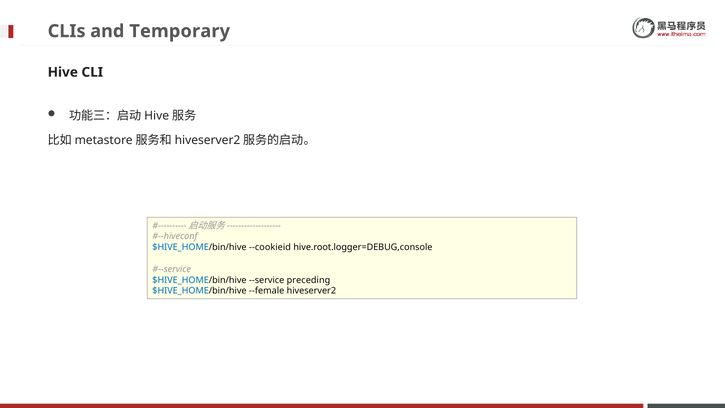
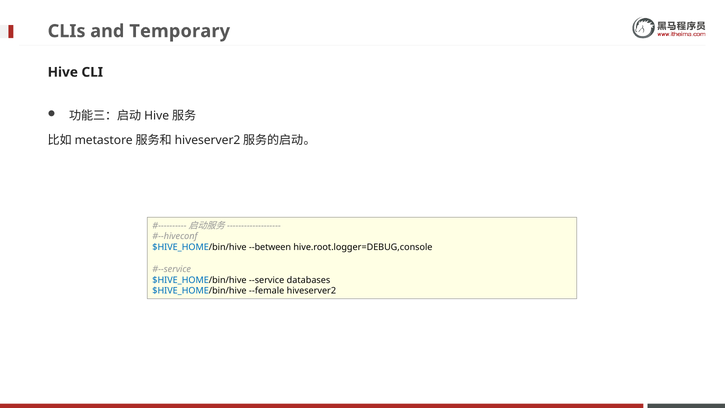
--cookieid: --cookieid -> --between (270, 247)
preceding: preceding -> databases (309, 280)
